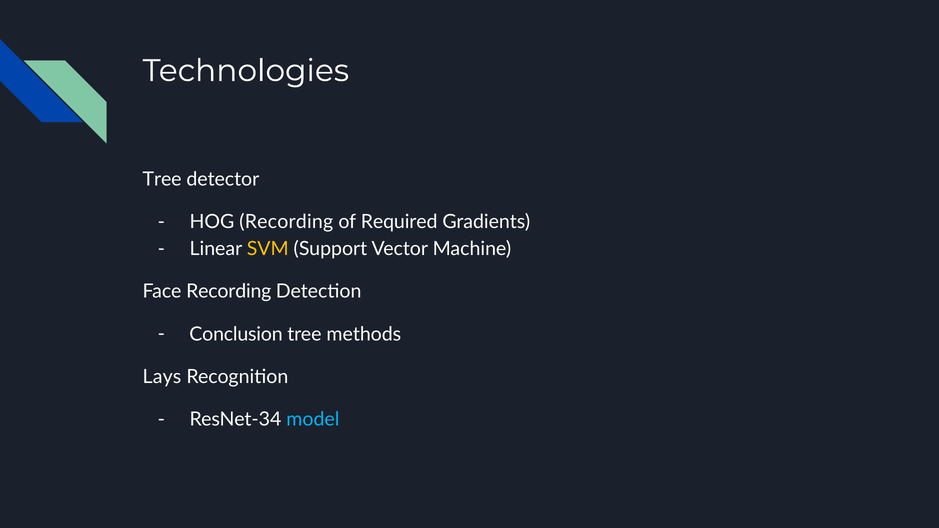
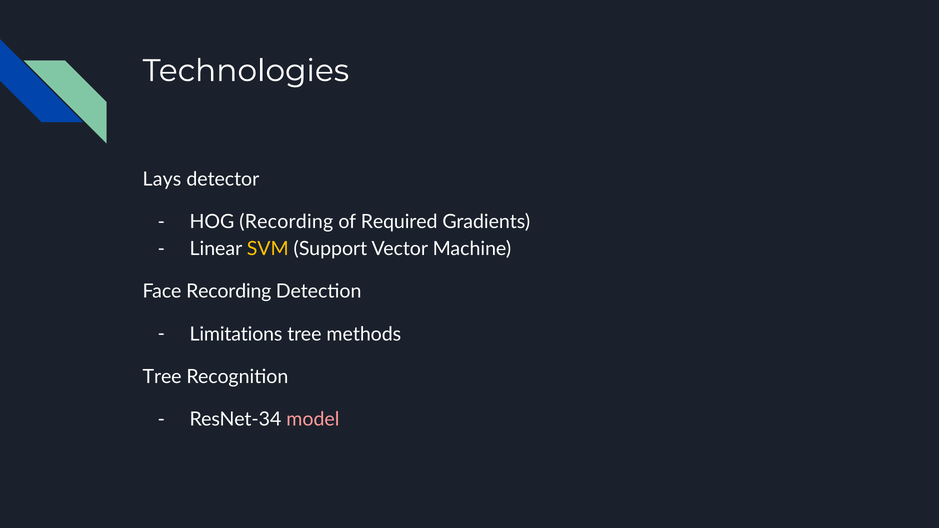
Tree: Tree -> Lays (162, 179)
Conclusion: Conclusion -> Limitations (236, 334)
Lays: Lays -> Tree (162, 377)
model colour: light blue -> pink (313, 420)
